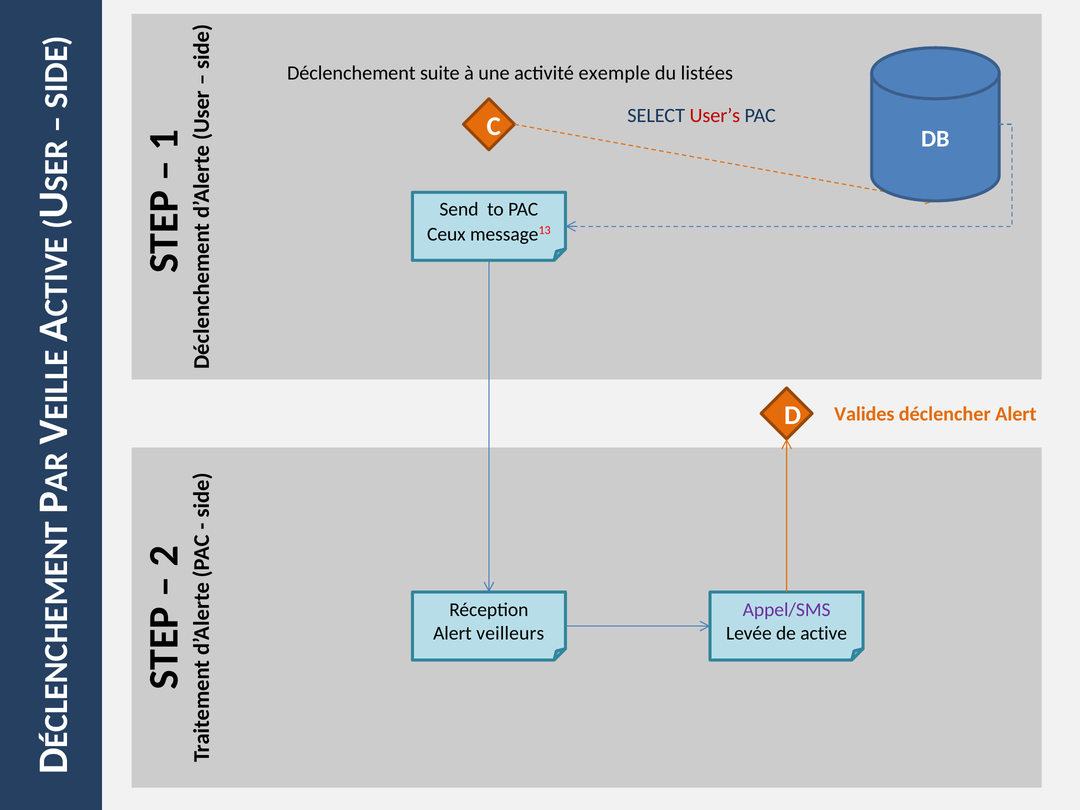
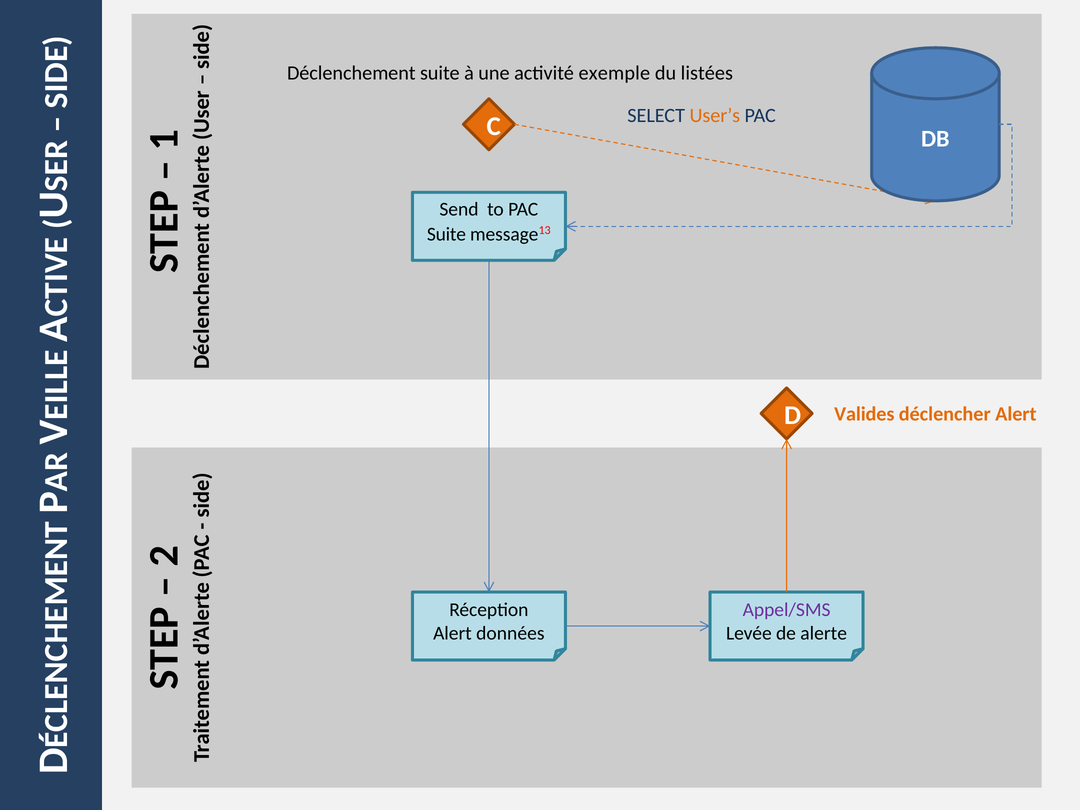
User’s colour: red -> orange (715, 115)
Ceux: Ceux -> Suite (446, 234)
veilleurs: veilleurs -> données (510, 633)
active: active -> alerte (824, 633)
